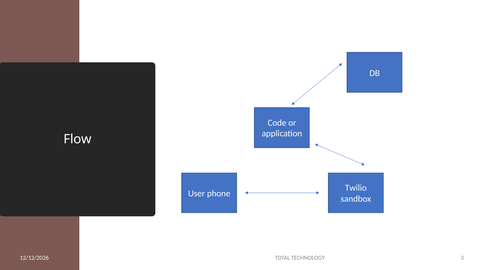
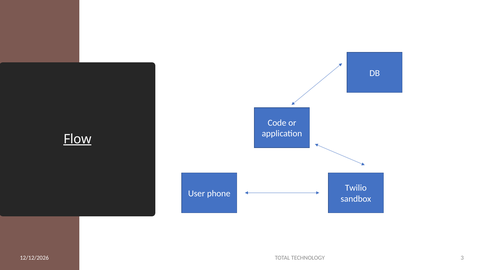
Flow underline: none -> present (77, 139)
